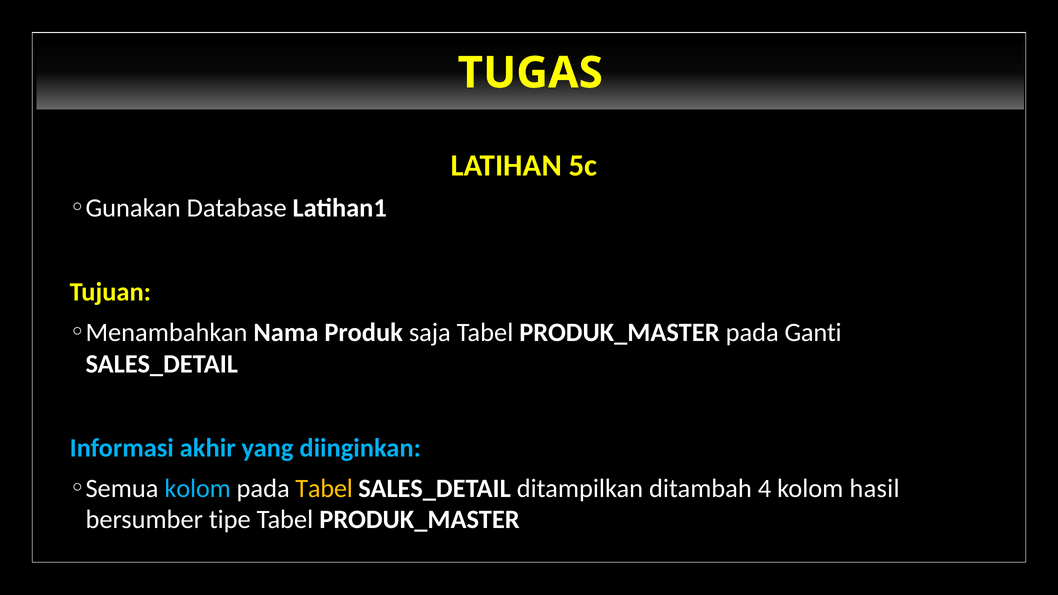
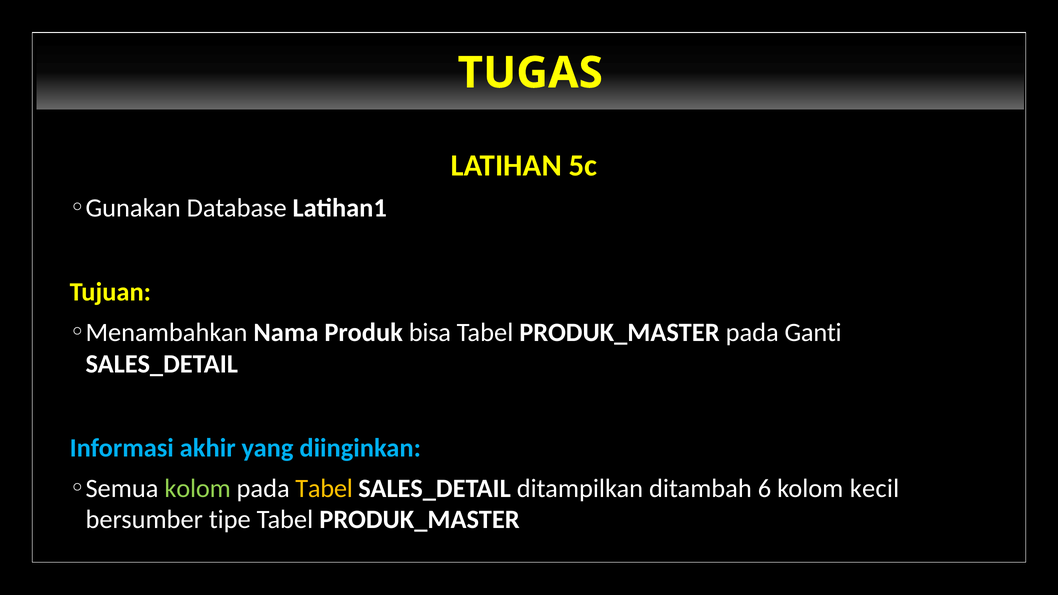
saja: saja -> bisa (430, 333)
kolom colour: light blue -> light green (198, 488)
4: 4 -> 6 (765, 488)
hasil: hasil -> kecil (875, 488)
